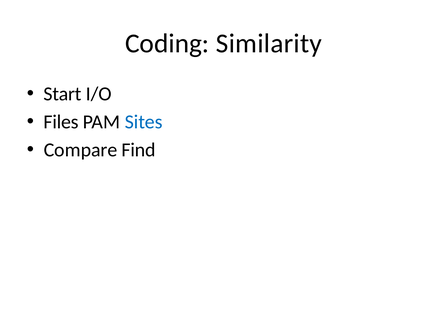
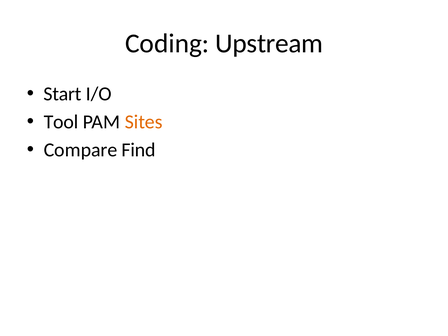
Similarity: Similarity -> Upstream (269, 43)
Files: Files -> Tool (61, 122)
Sites colour: blue -> orange (144, 122)
